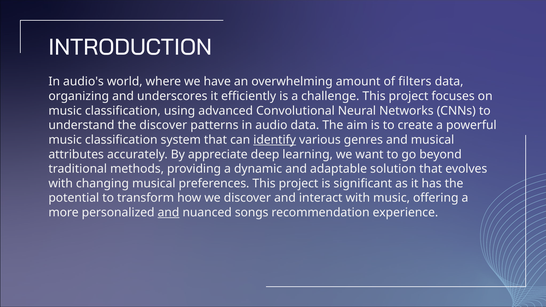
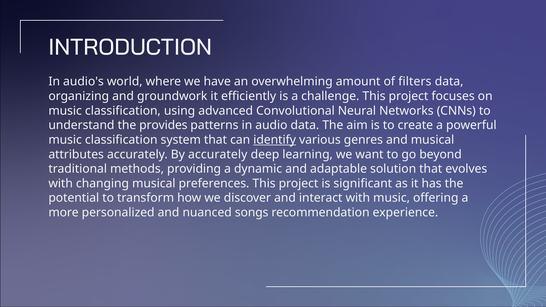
underscores: underscores -> groundwork (172, 96)
the discover: discover -> provides (163, 125)
By appreciate: appreciate -> accurately (218, 154)
and underline: present -> none (168, 213)
